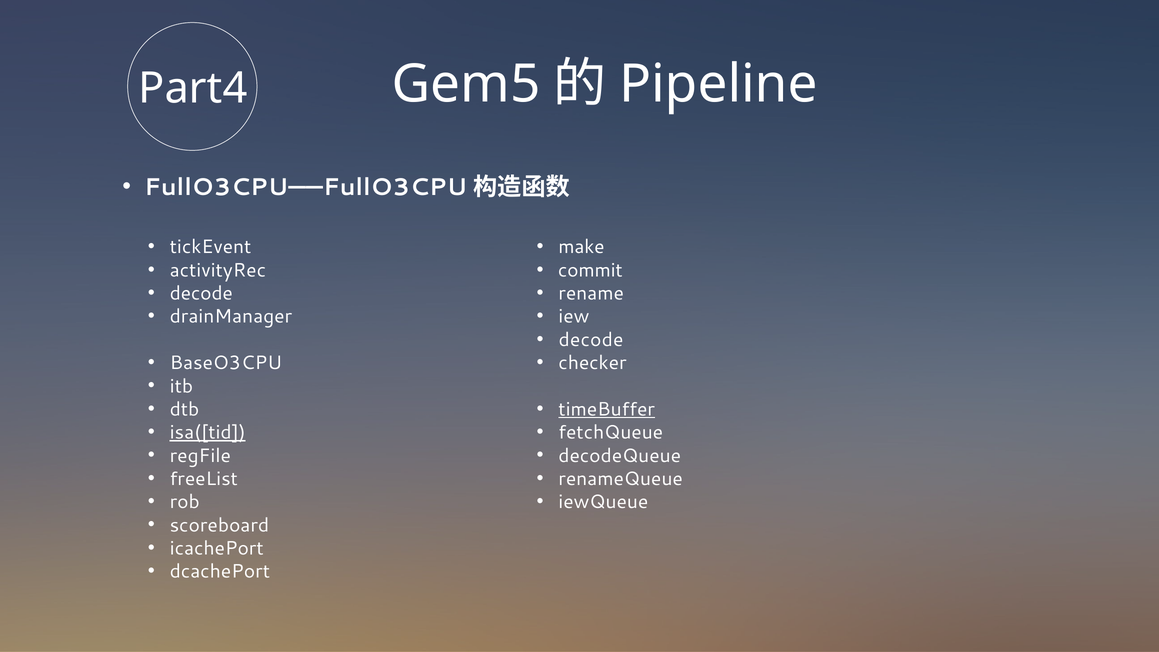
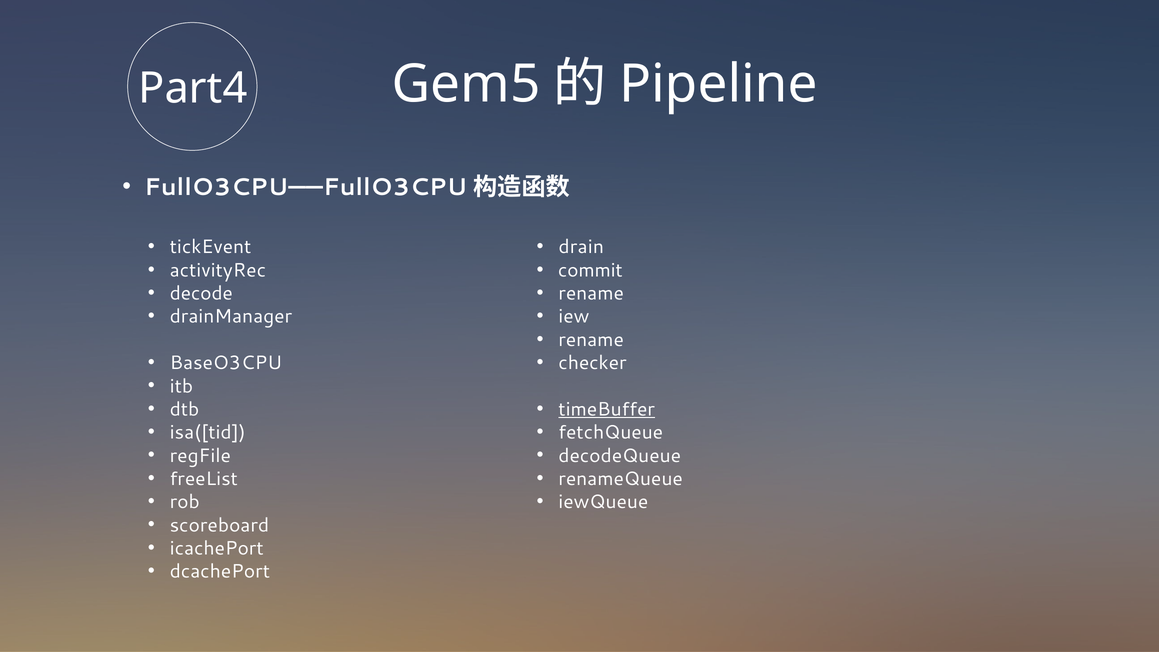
make: make -> drain (581, 247)
decode: decode -> rename (591, 340)
isa([tid underline: present -> none (208, 432)
